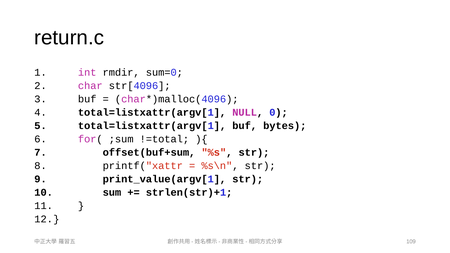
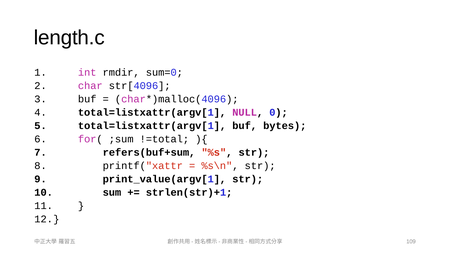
return.c: return.c -> length.c (69, 38)
offset(buf+sum: offset(buf+sum -> refers(buf+sum (149, 153)
